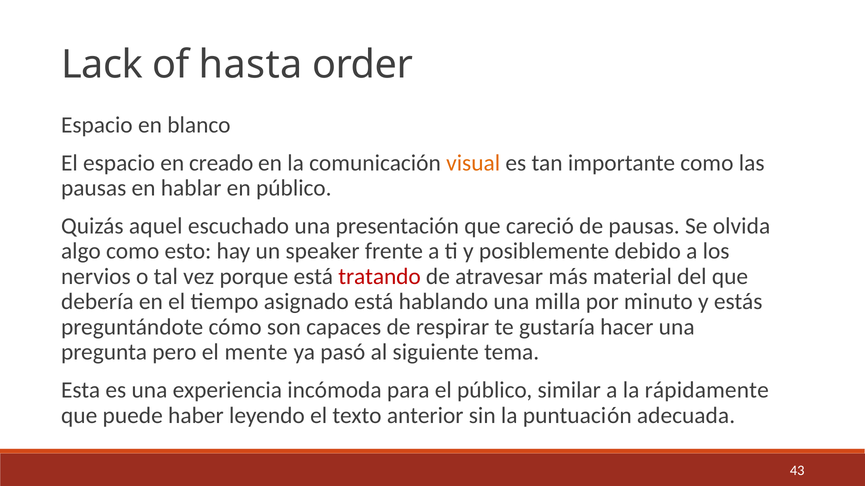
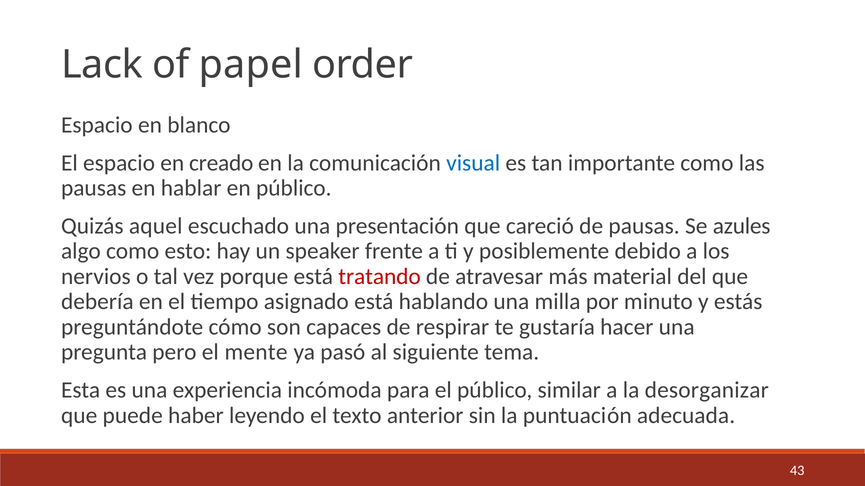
hasta: hasta -> papel (251, 65)
visual colour: orange -> blue (473, 163)
olvida: olvida -> azules (742, 226)
rápidamente: rápidamente -> desorganizar (707, 391)
